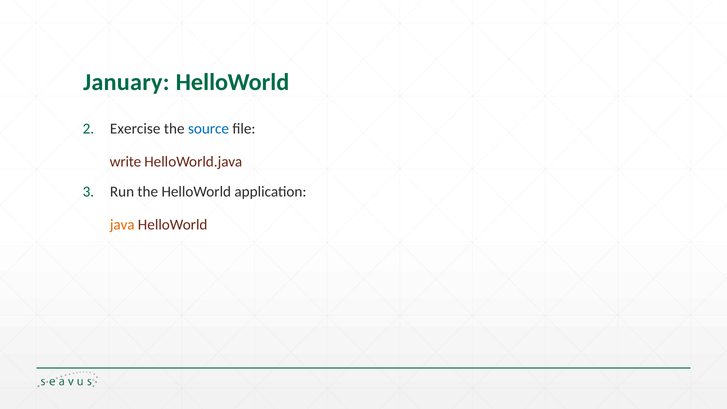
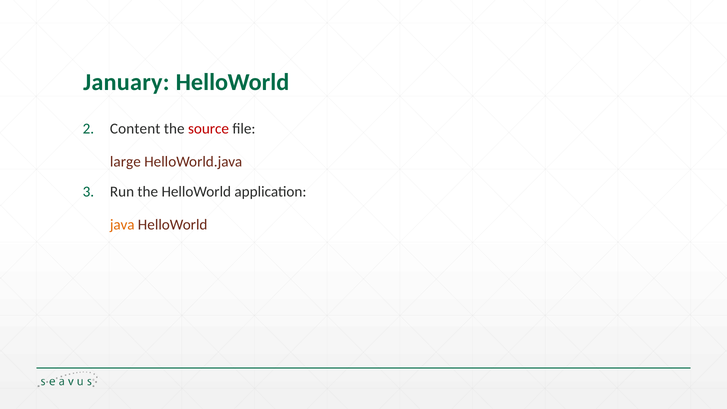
Exercise: Exercise -> Content (135, 129)
source colour: blue -> red (208, 129)
write: write -> large (125, 162)
